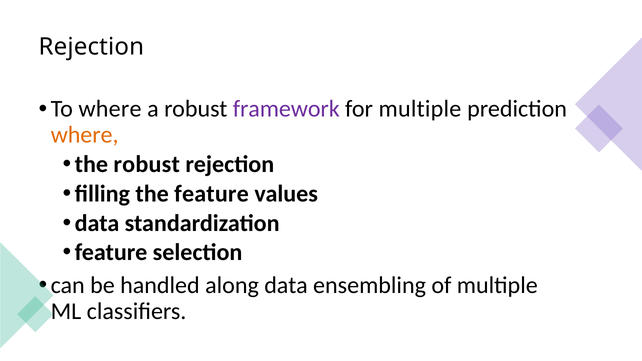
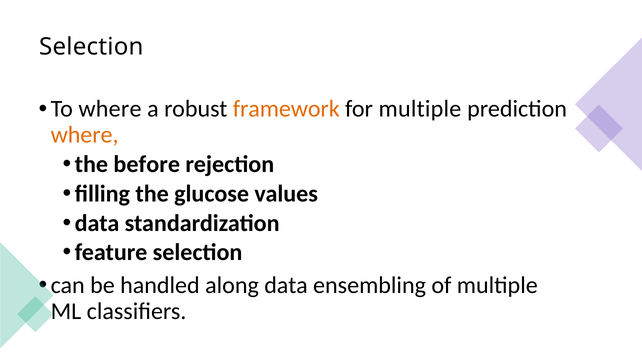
Rejection: Rejection -> Selection (91, 47)
framework colour: purple -> orange (286, 109)
the robust: robust -> before (147, 164)
the feature: feature -> glucose (212, 194)
